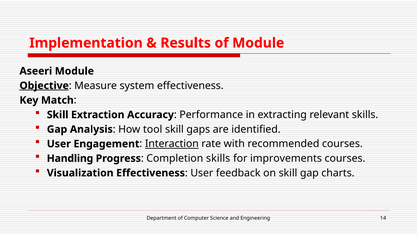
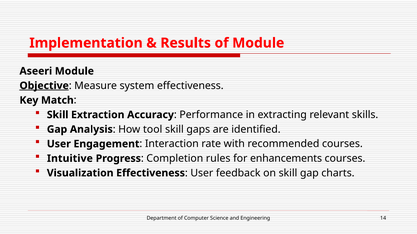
Interaction underline: present -> none (172, 144)
Handling: Handling -> Intuitive (70, 159)
Completion skills: skills -> rules (218, 159)
improvements: improvements -> enhancements (286, 159)
